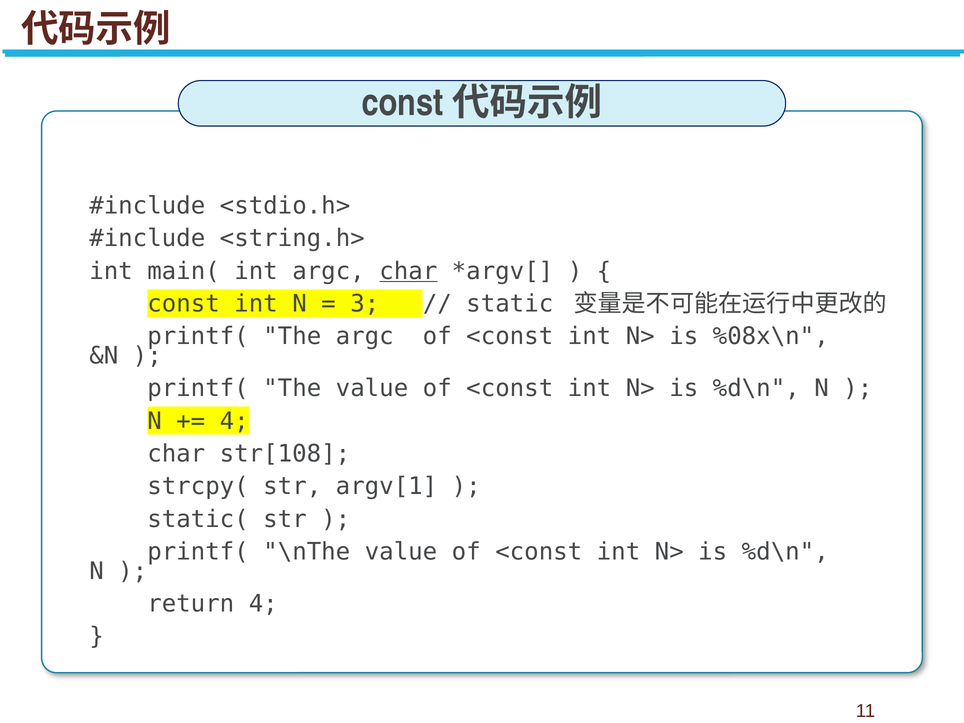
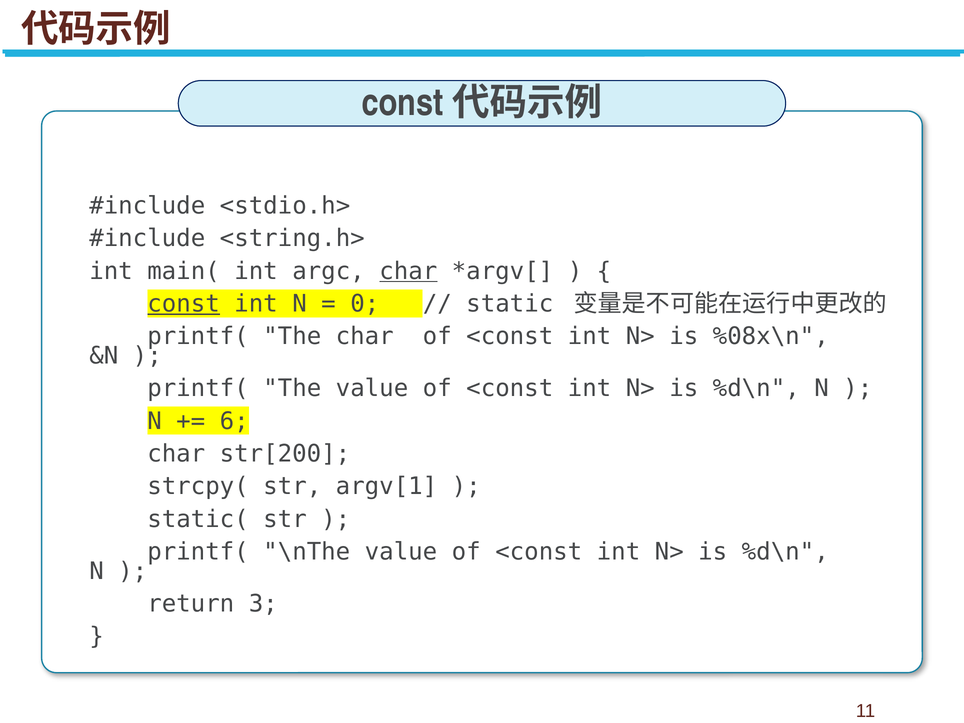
const underline: none -> present (184, 304)
3: 3 -> 0 (365, 304)
The argc: argc -> char (365, 337)
4: 4 -> 6 (234, 421)
str[108: str[108 -> str[200 (285, 454)
return 4: 4 -> 3 (263, 604)
